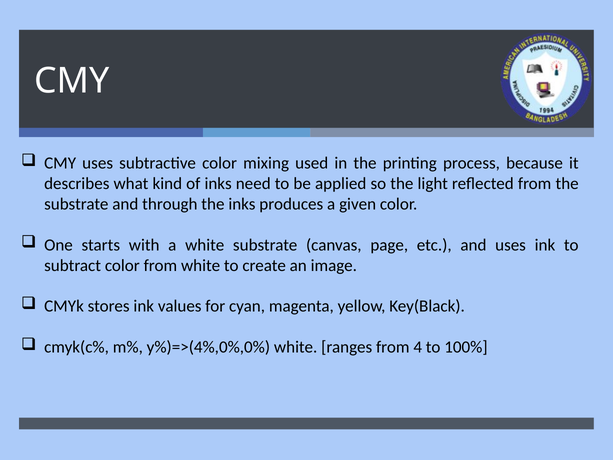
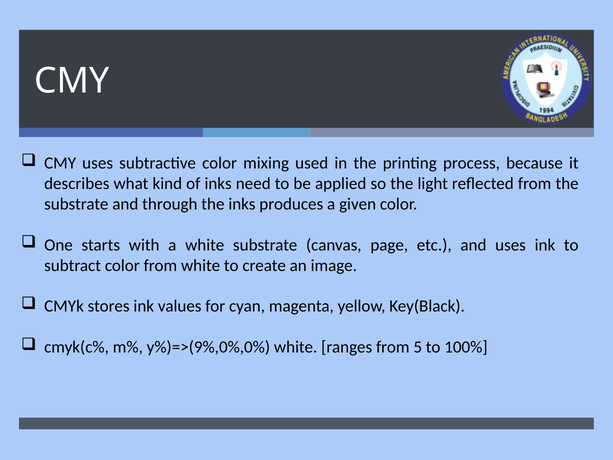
y%)=>(4%,0%,0%: y%)=>(4%,0%,0% -> y%)=>(9%,0%,0% (208, 347)
4: 4 -> 5 (418, 347)
